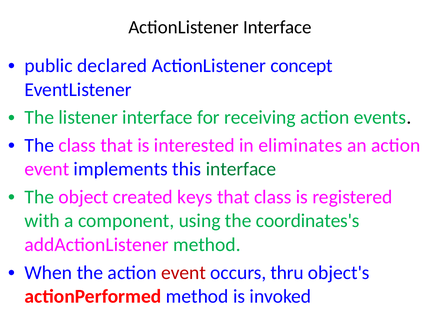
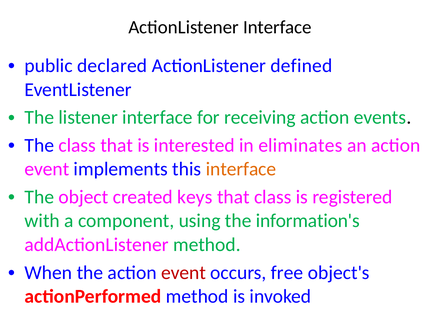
concept: concept -> defined (301, 66)
interface colour: green -> orange (241, 169)
coordinates's: coordinates's -> information's (308, 221)
thru: thru -> free (287, 273)
